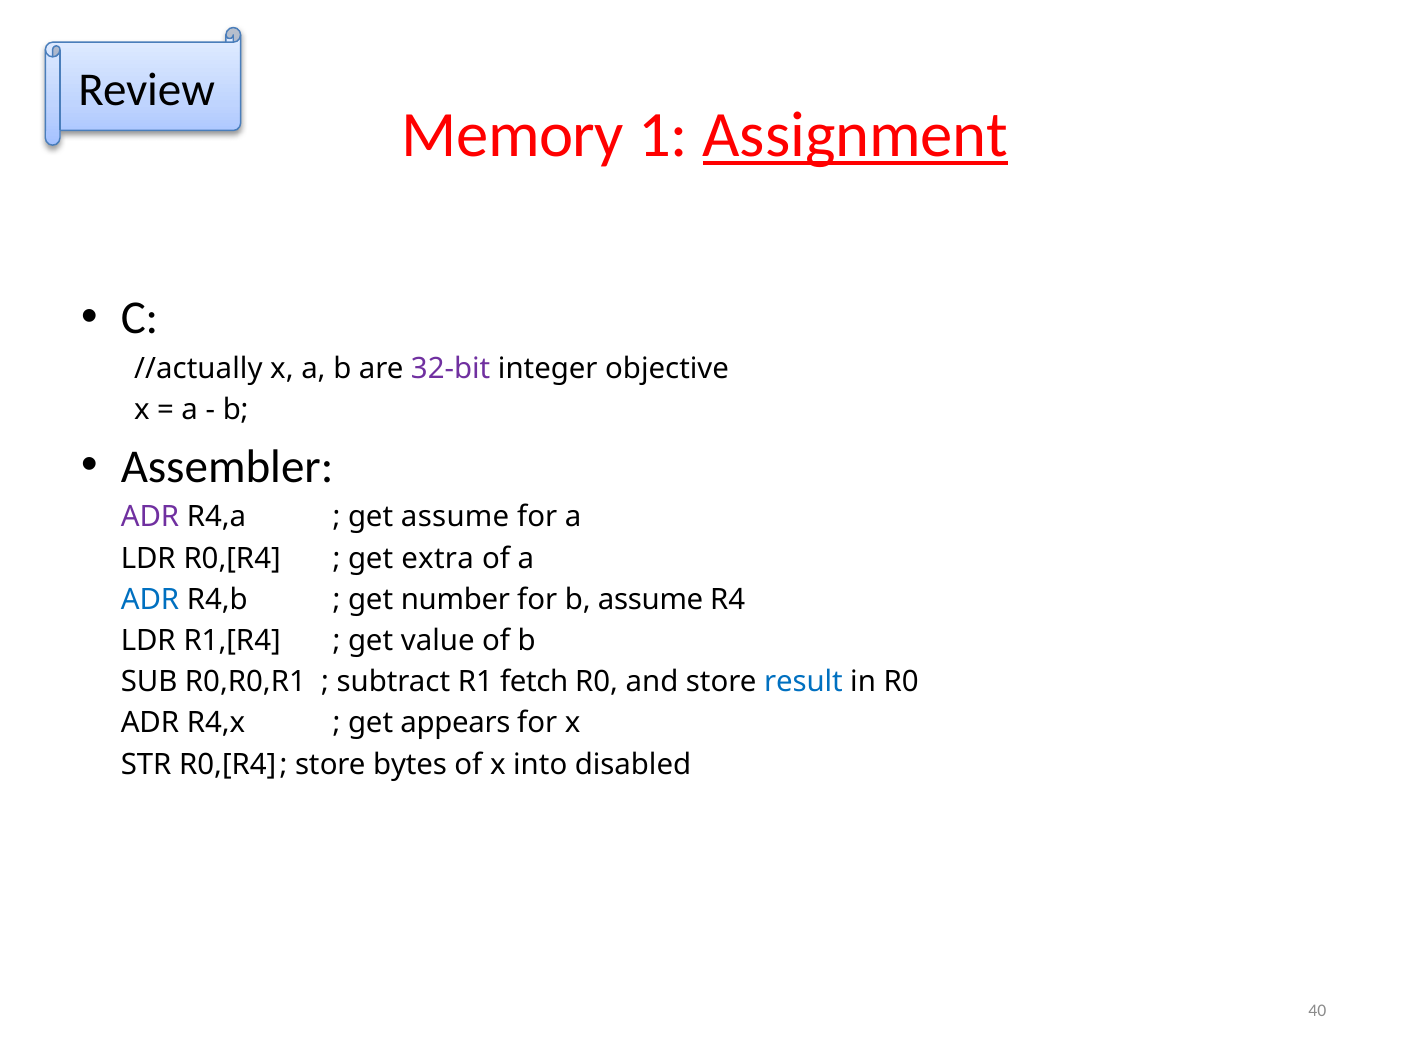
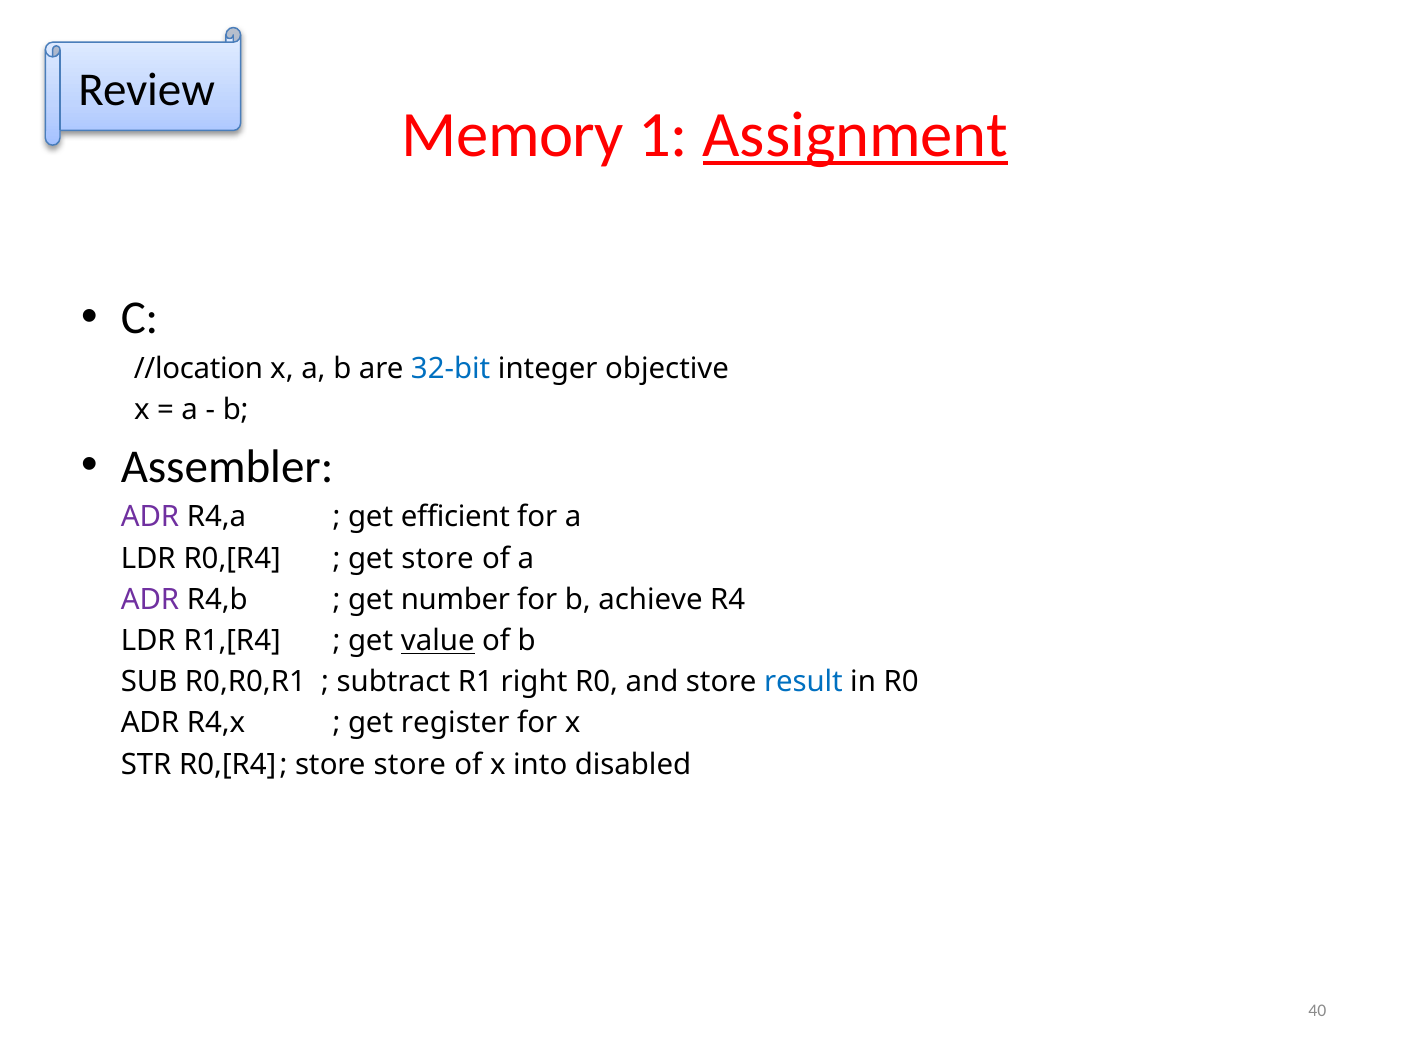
//actually: //actually -> //location (198, 369)
32-bit colour: purple -> blue (451, 369)
get assume: assume -> efficient (455, 517)
get extra: extra -> store (438, 558)
ADR colour: blue -> purple (150, 599)
b assume: assume -> achieve (651, 599)
value underline: none -> present (438, 640)
fetch: fetch -> right (534, 682)
appears: appears -> register (455, 723)
store bytes: bytes -> store (410, 764)
